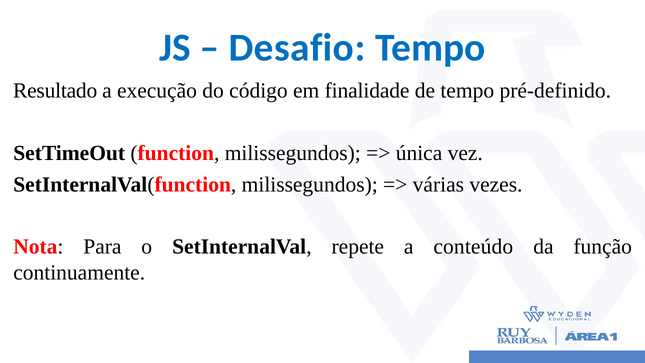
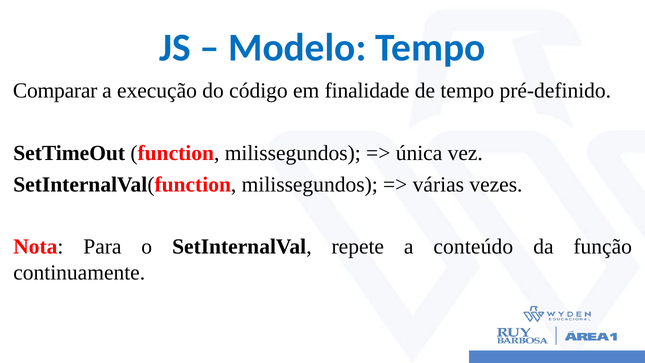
Desafio: Desafio -> Modelo (297, 48)
Resultado: Resultado -> Comparar (55, 91)
